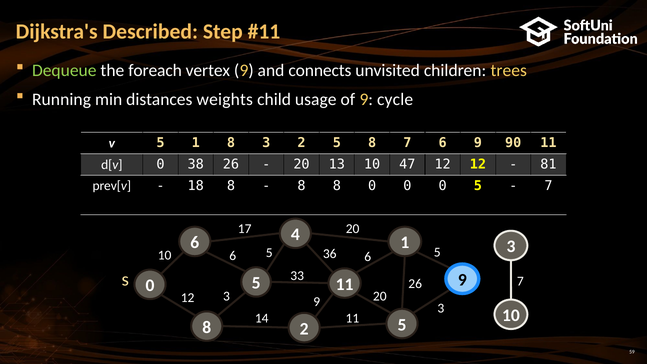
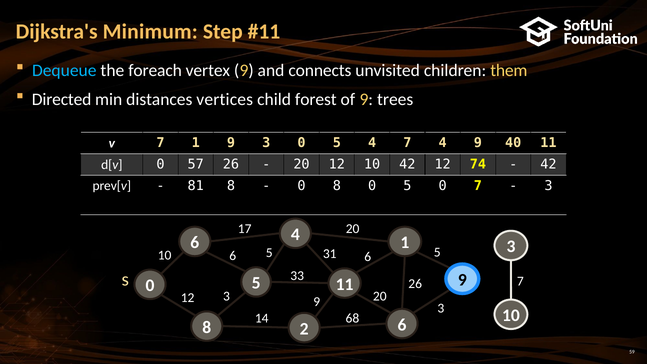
Described: Described -> Minimum (150, 31)
Dequeue colour: light green -> light blue (64, 70)
trees: trees -> them (509, 70)
Running: Running -> Directed (62, 99)
weights: weights -> vertices (225, 99)
usage: usage -> forest (316, 99)
cycle: cycle -> trees (395, 99)
v 5: 5 -> 7 (160, 143)
8: 8 -> 9 (231, 143)
3 2: 2 -> 0 (302, 143)
5 8: 8 -> 4 (372, 143)
7 6: 6 -> 4 (443, 143)
90: 90 -> 40 (513, 143)
38: 38 -> 57 (196, 164)
20 13: 13 -> 12 (337, 164)
10 47: 47 -> 42 (407, 164)
12 12: 12 -> 74 (478, 164)
81: 81 -> 42 (548, 164)
18: 18 -> 81 (196, 186)
8: 8 -> 0 (302, 186)
8 0 0: 0 -> 5 (407, 186)
0 5: 5 -> 7 (478, 186)
7: 7 -> 3 (549, 186)
36: 36 -> 31 (330, 254)
14 11: 11 -> 68 (352, 319)
8 5: 5 -> 6 (402, 325)
